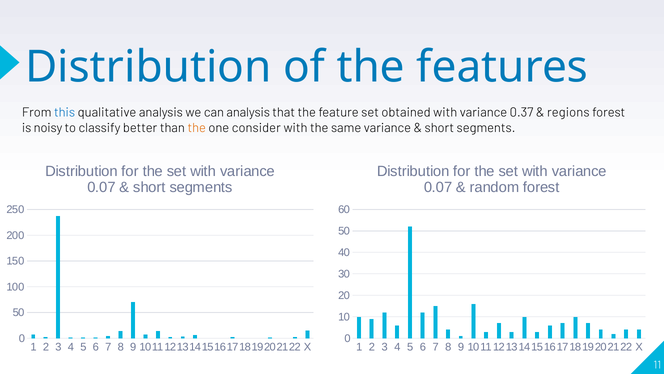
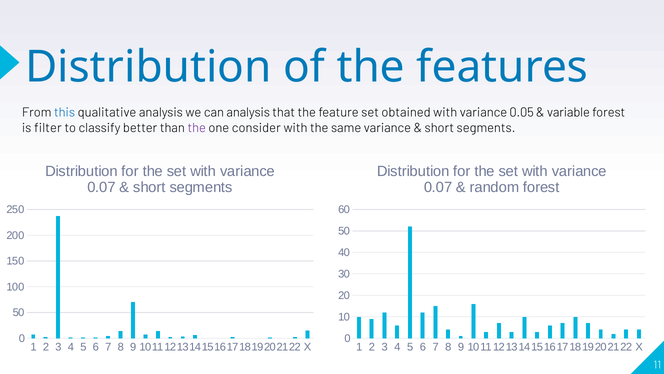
0.37: 0.37 -> 0.05 (522, 112)
regions: regions -> variable (568, 112)
noisy: noisy -> filter (48, 128)
the colour: orange -> purple (197, 128)
